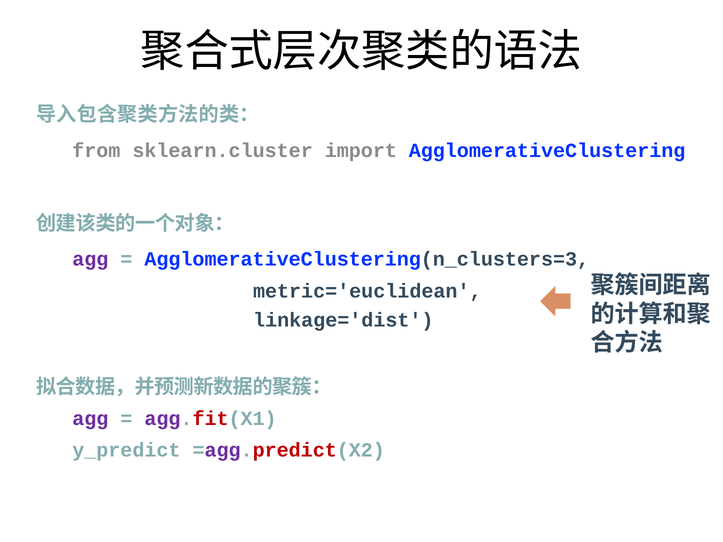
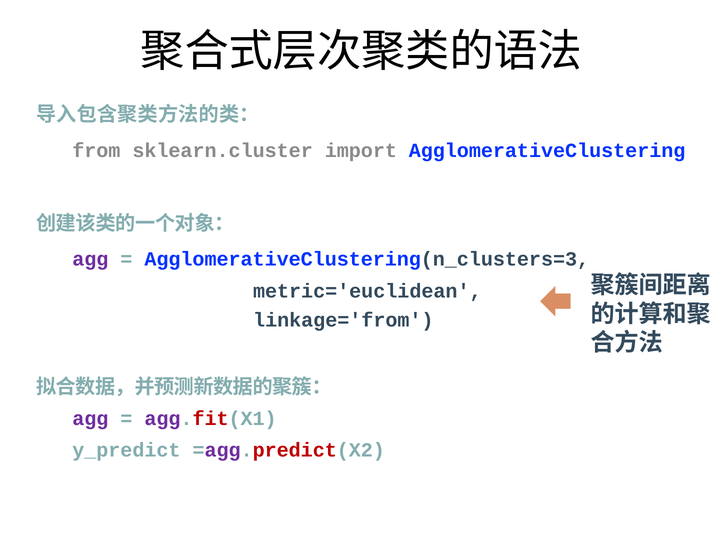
linkage='dist: linkage='dist -> linkage='from (343, 320)
